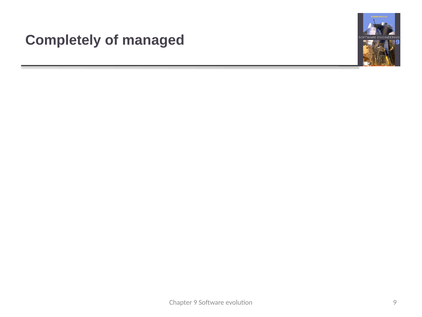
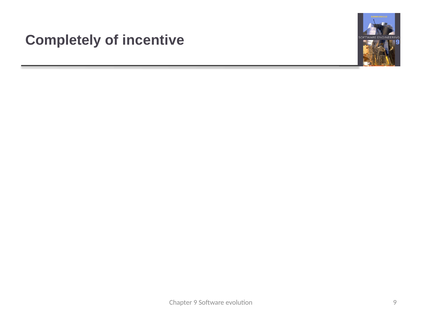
managed: managed -> incentive (153, 40)
